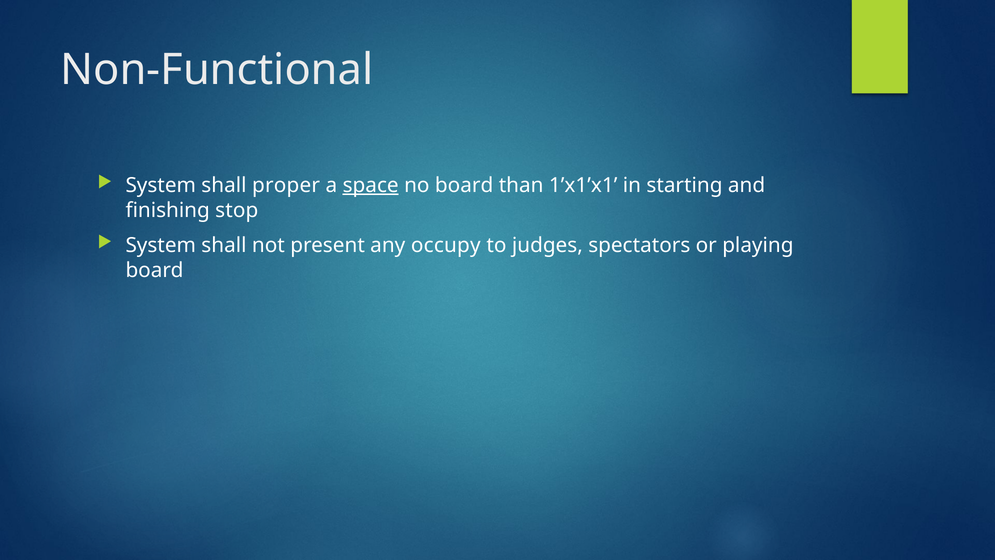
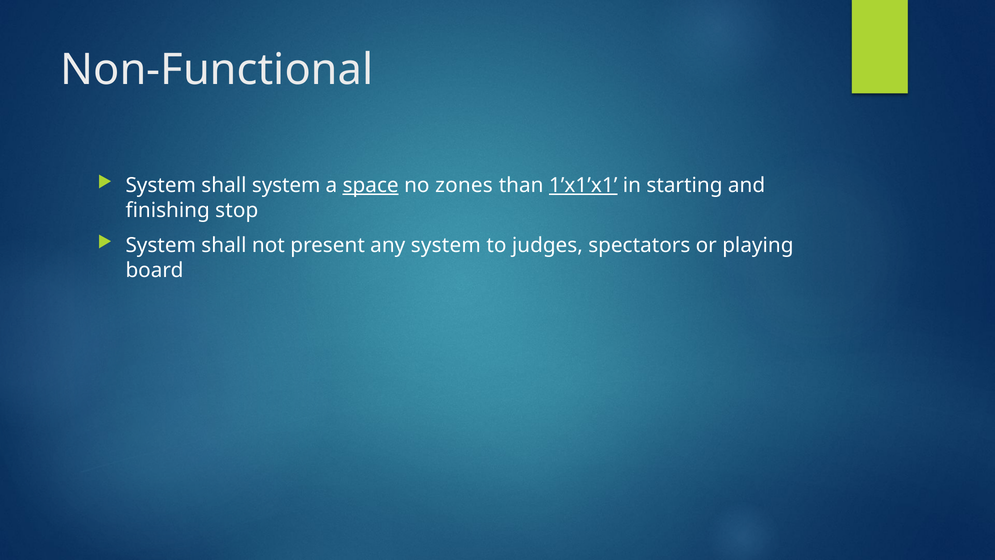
shall proper: proper -> system (286, 185)
no board: board -> zones (464, 185)
1’x1’x1 underline: none -> present (583, 185)
any occupy: occupy -> system (446, 245)
